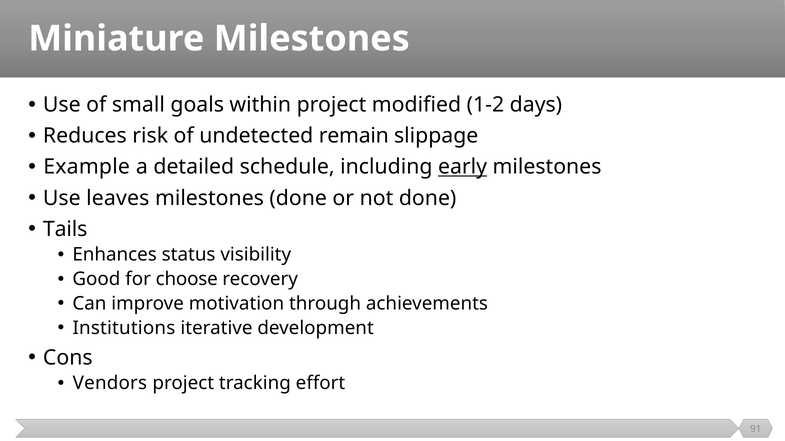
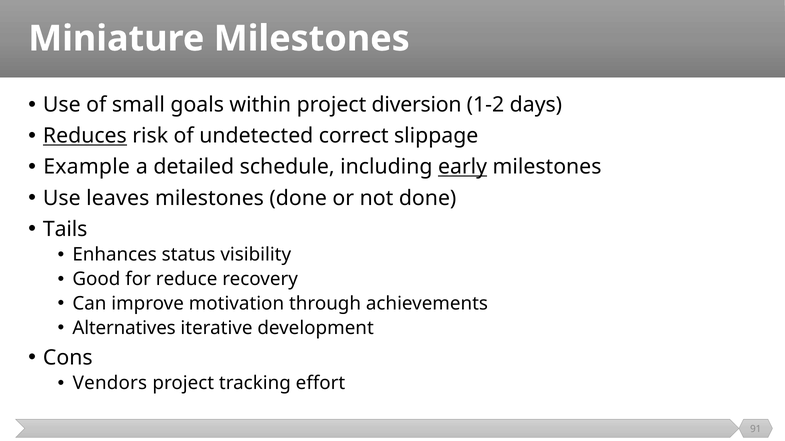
modified: modified -> diversion (417, 105)
Reduces underline: none -> present (85, 136)
remain: remain -> correct (354, 136)
choose: choose -> reduce (187, 279)
Institutions: Institutions -> Alternatives (124, 328)
